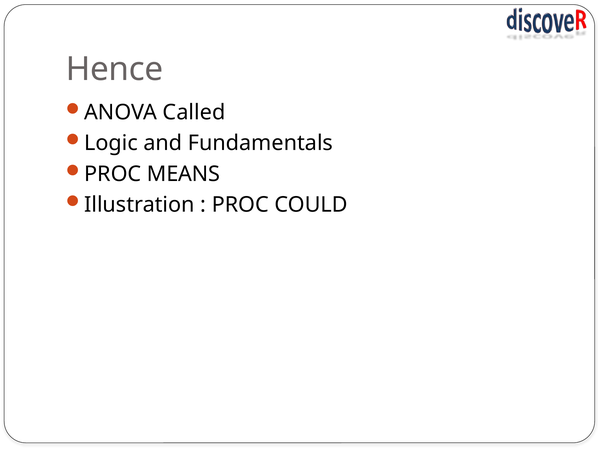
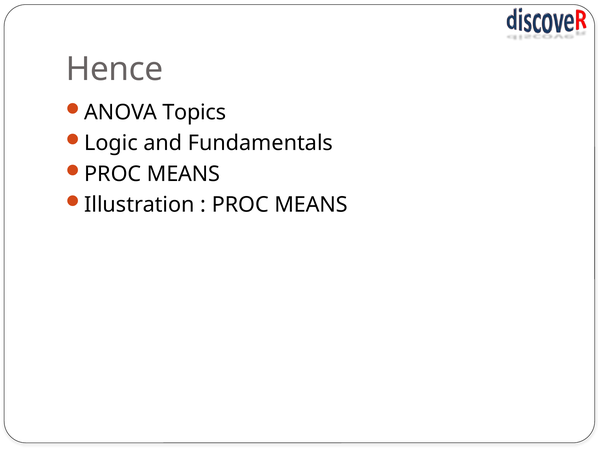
Called: Called -> Topics (194, 112)
COULD: COULD -> MEANS (311, 205)
